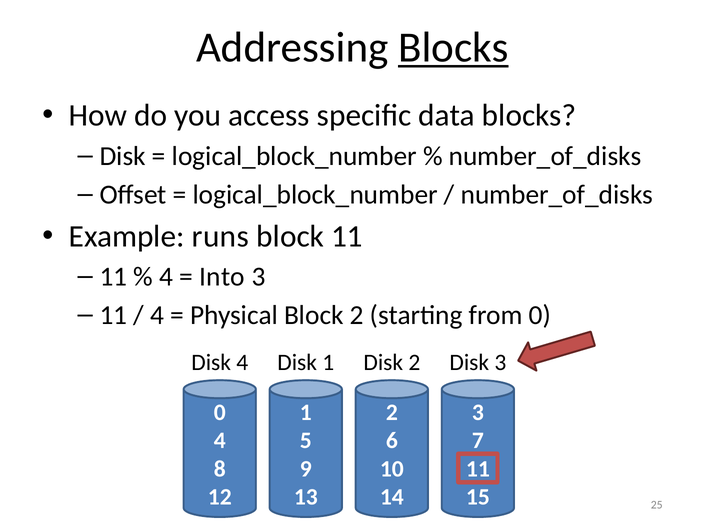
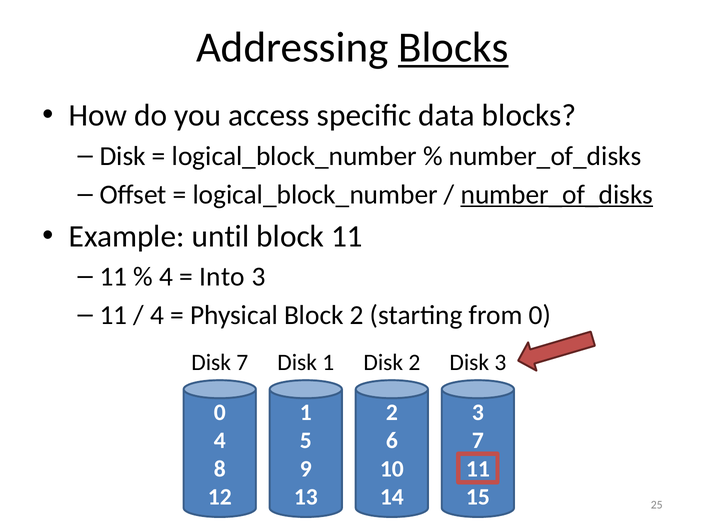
number_of_disks underline: none -> present (557, 194)
runs: runs -> until (221, 236)
Disk 4: 4 -> 7 (242, 362)
